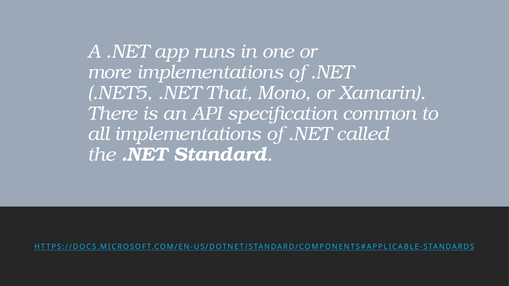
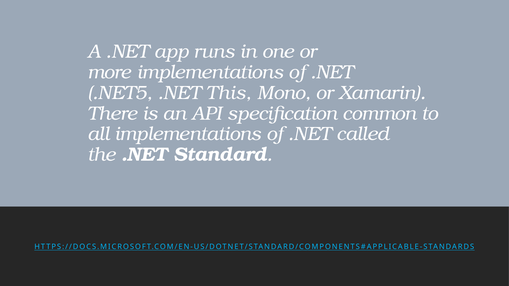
That: That -> This (229, 93)
